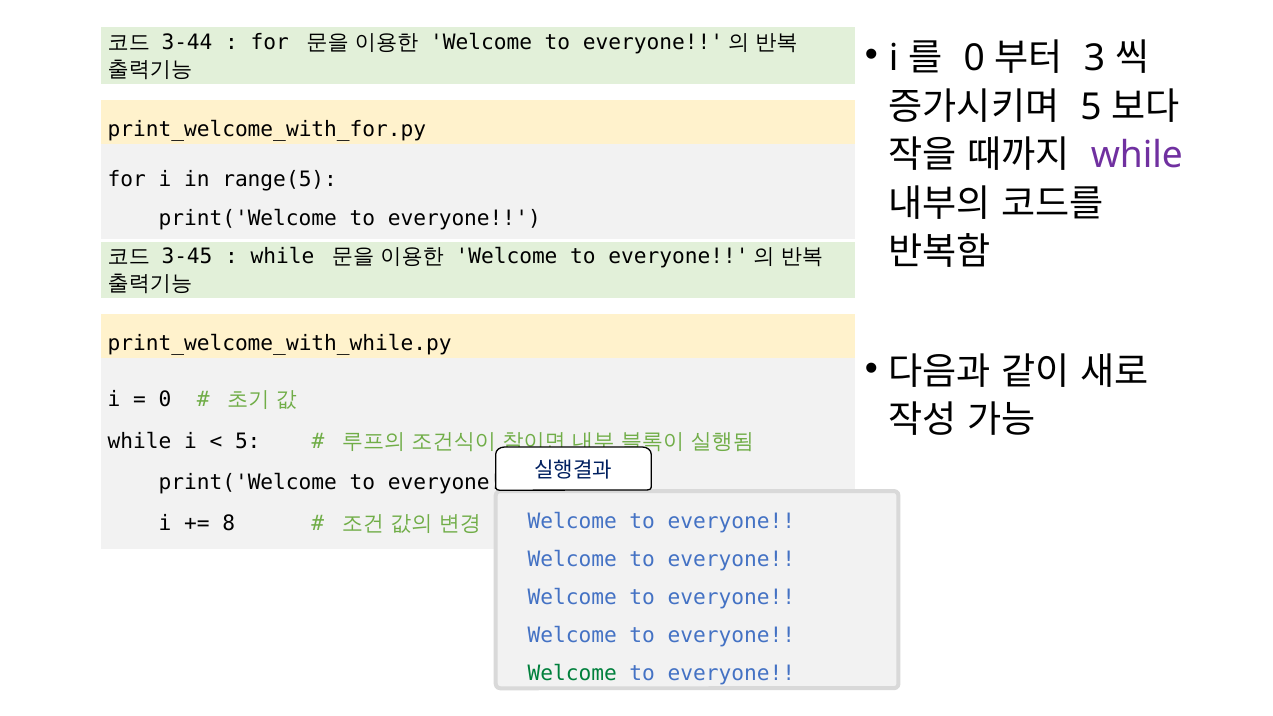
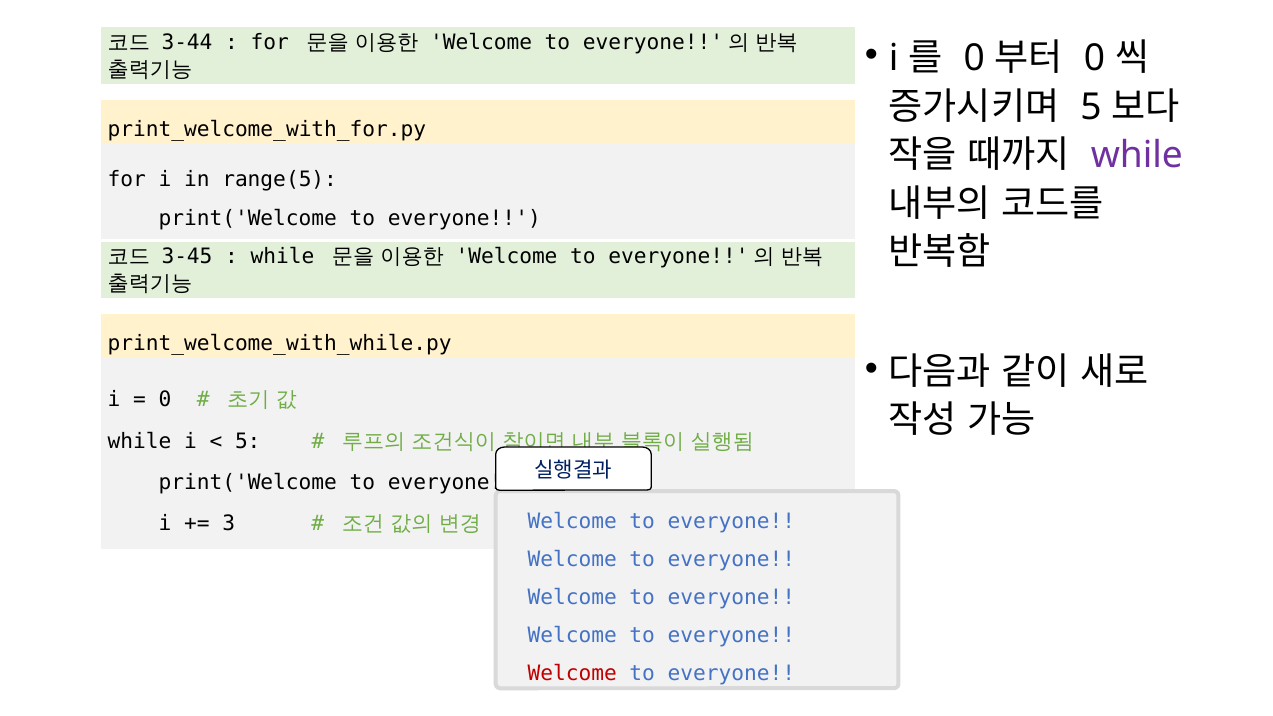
3: 3 -> 0 (1095, 59)
8: 8 -> 3 (229, 524)
Welcome colour: green -> red (572, 674)
